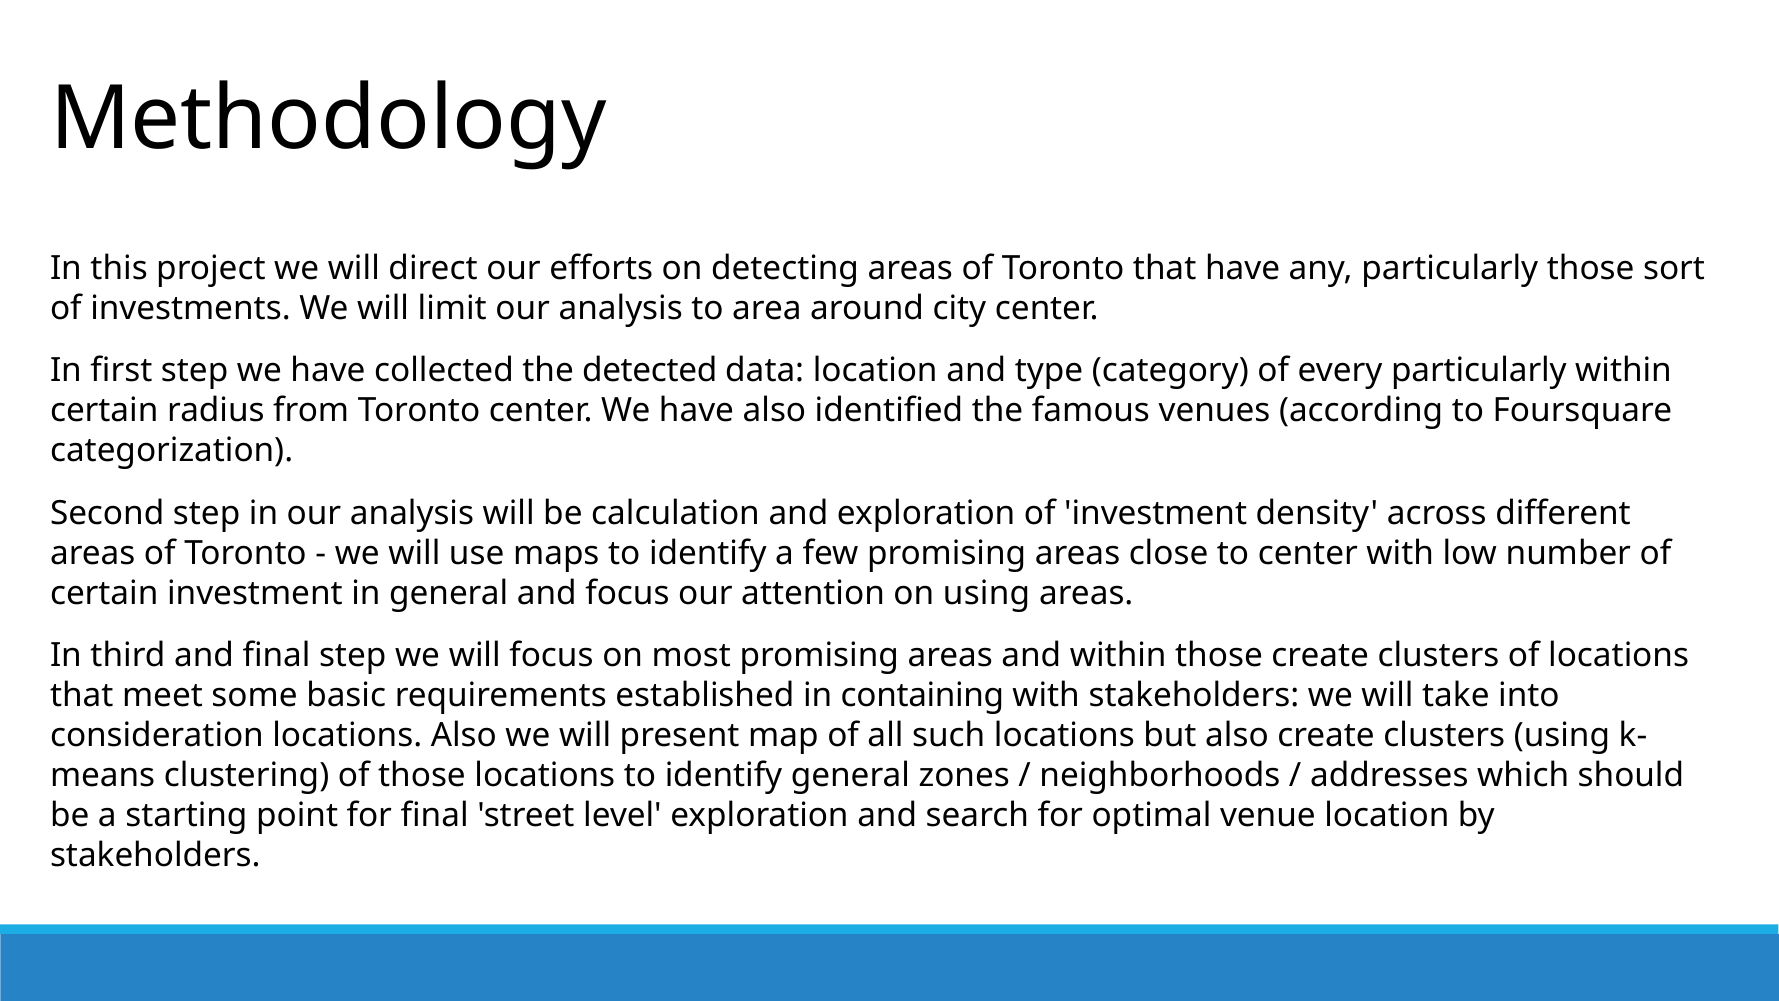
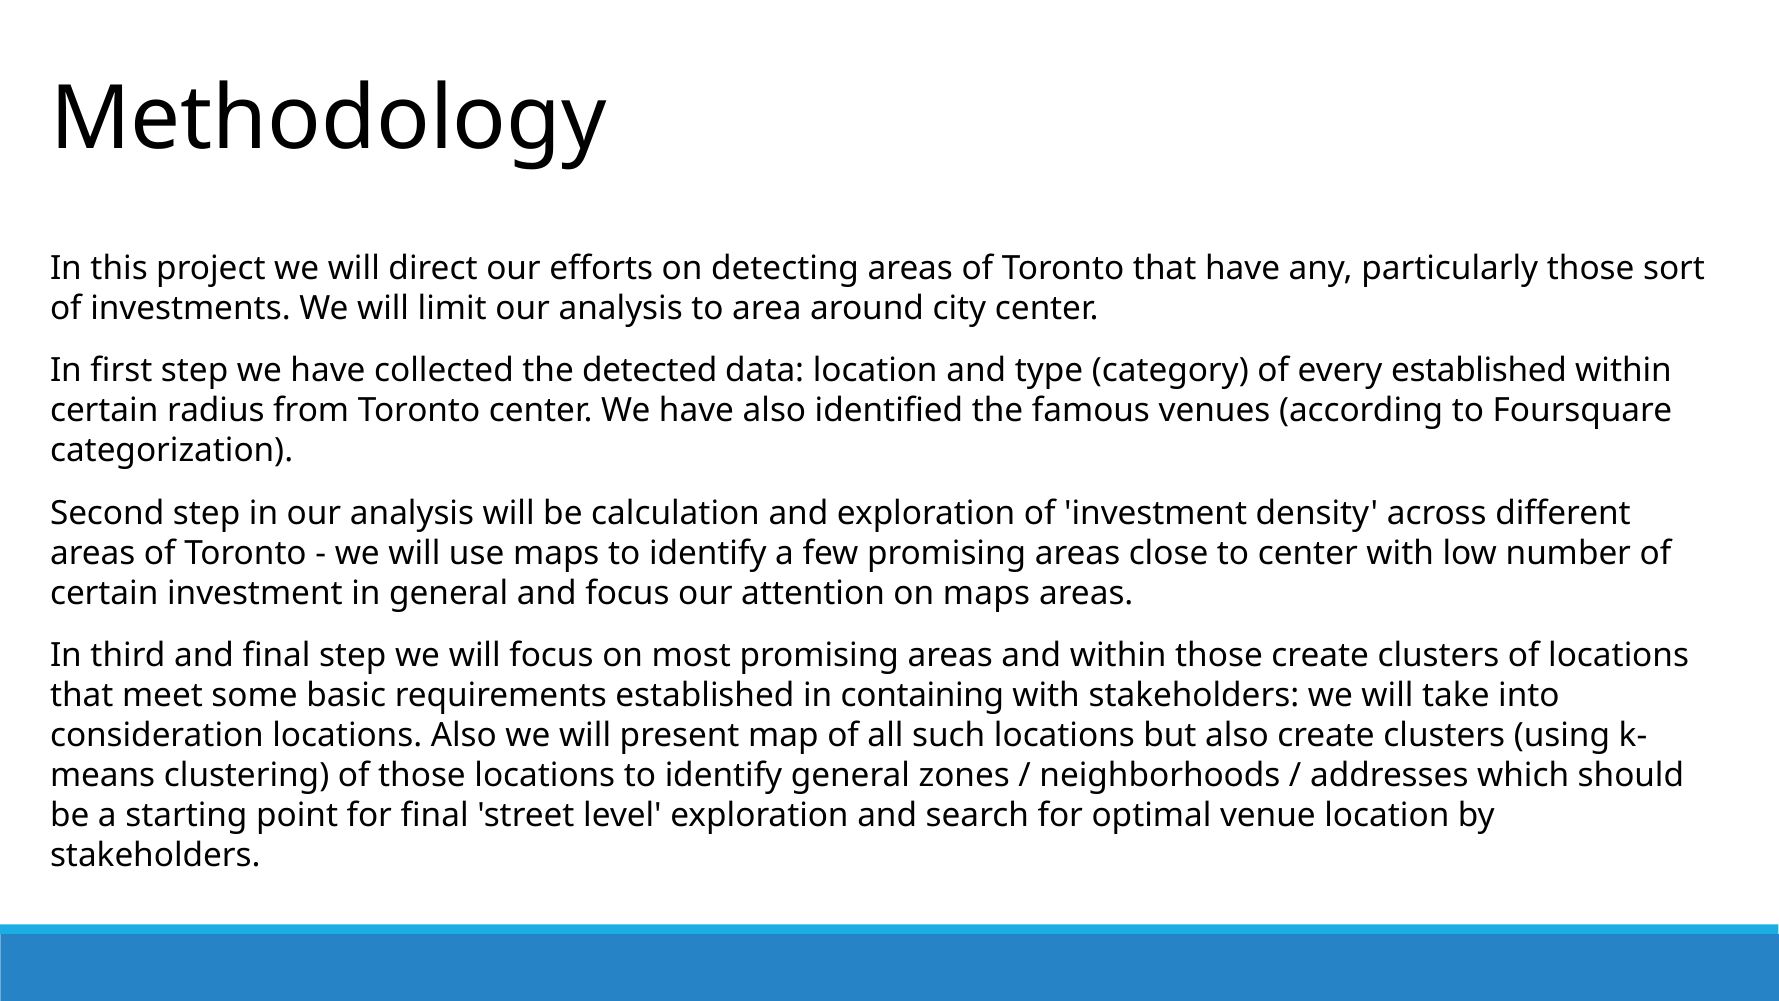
every particularly: particularly -> established (1479, 371)
on using: using -> maps (987, 593)
